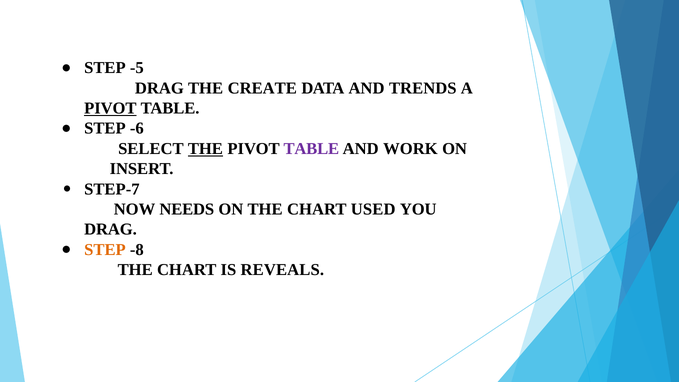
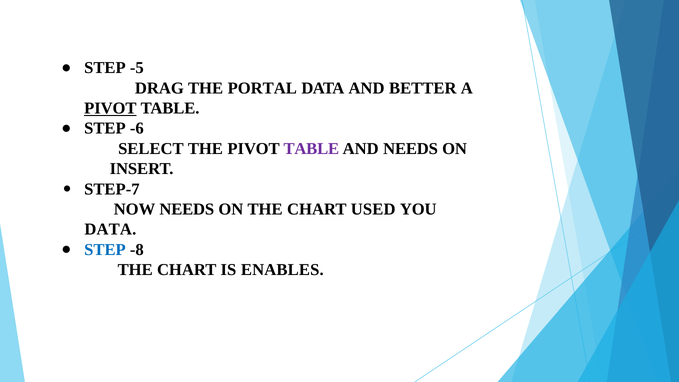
CREATE: CREATE -> PORTAL (262, 88)
TRENDS: TRENDS -> BETTER (423, 88)
THE underline: present -> none (205, 149)
AND WORK: WORK -> NEEDS (411, 149)
DRAG: DRAG -> DATA (110, 229)
STEP colour: orange -> blue (105, 250)
REVEALS: REVEALS -> ENABLES (282, 270)
